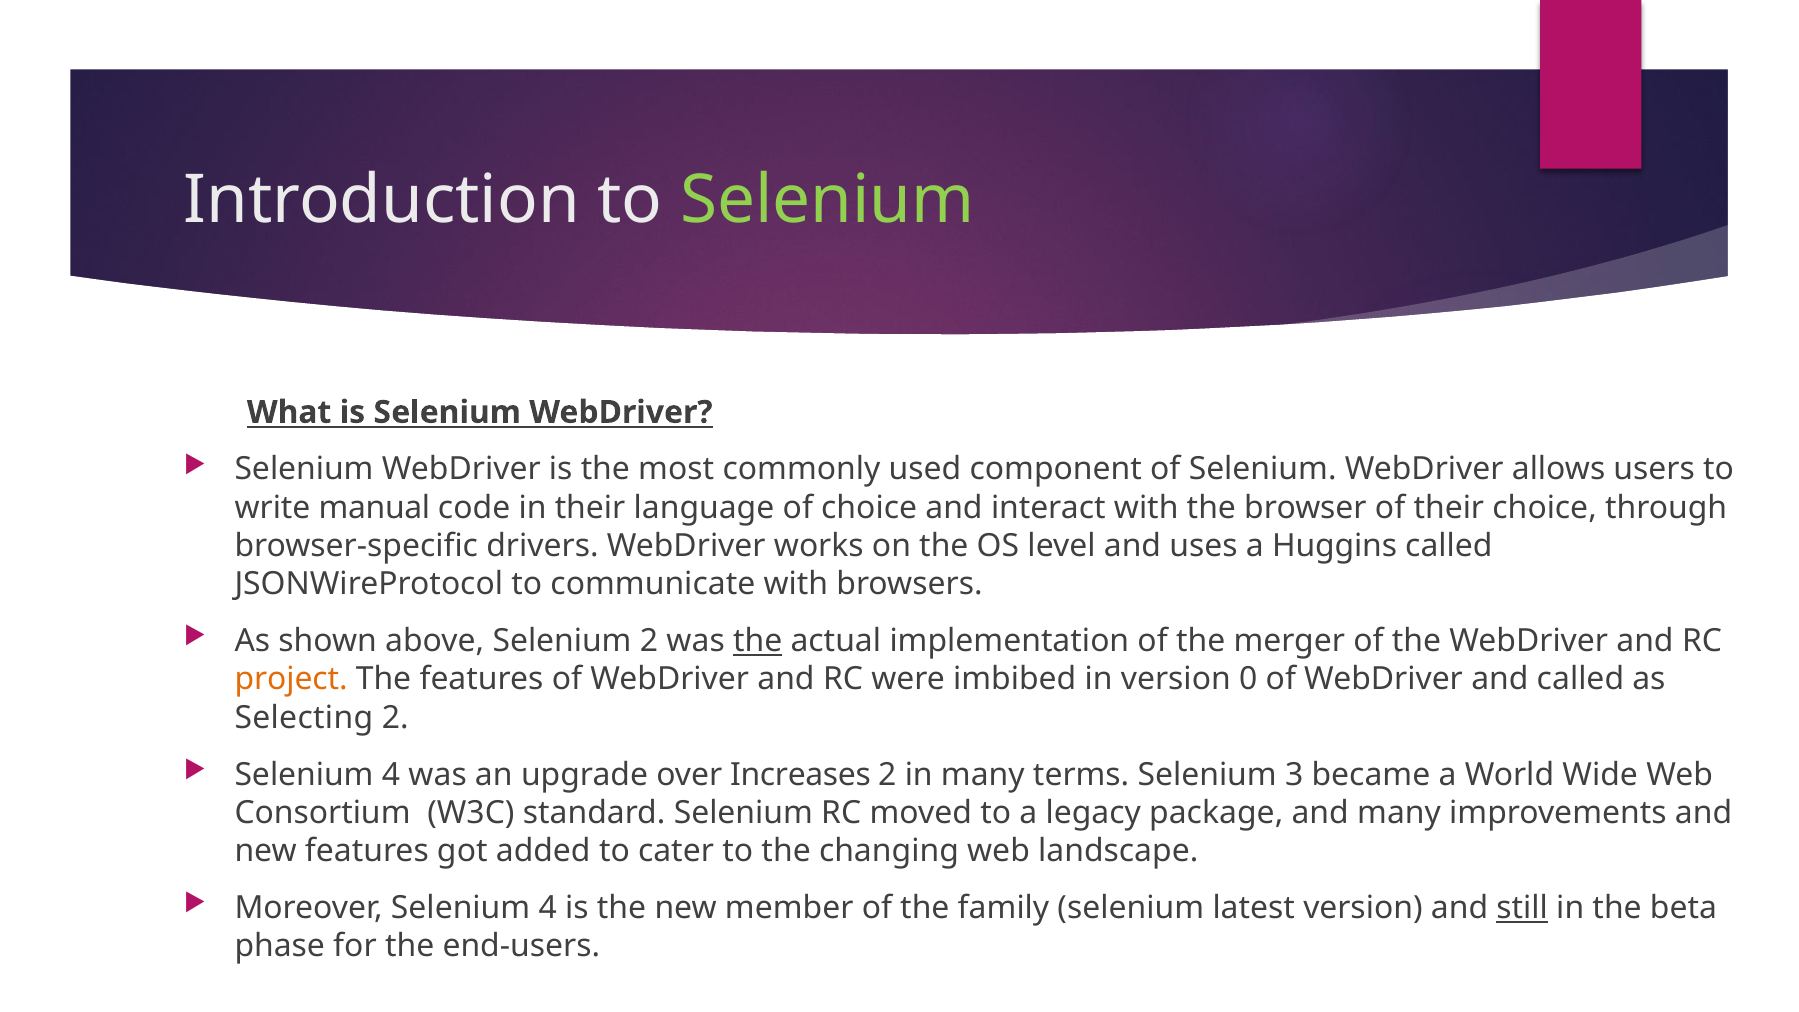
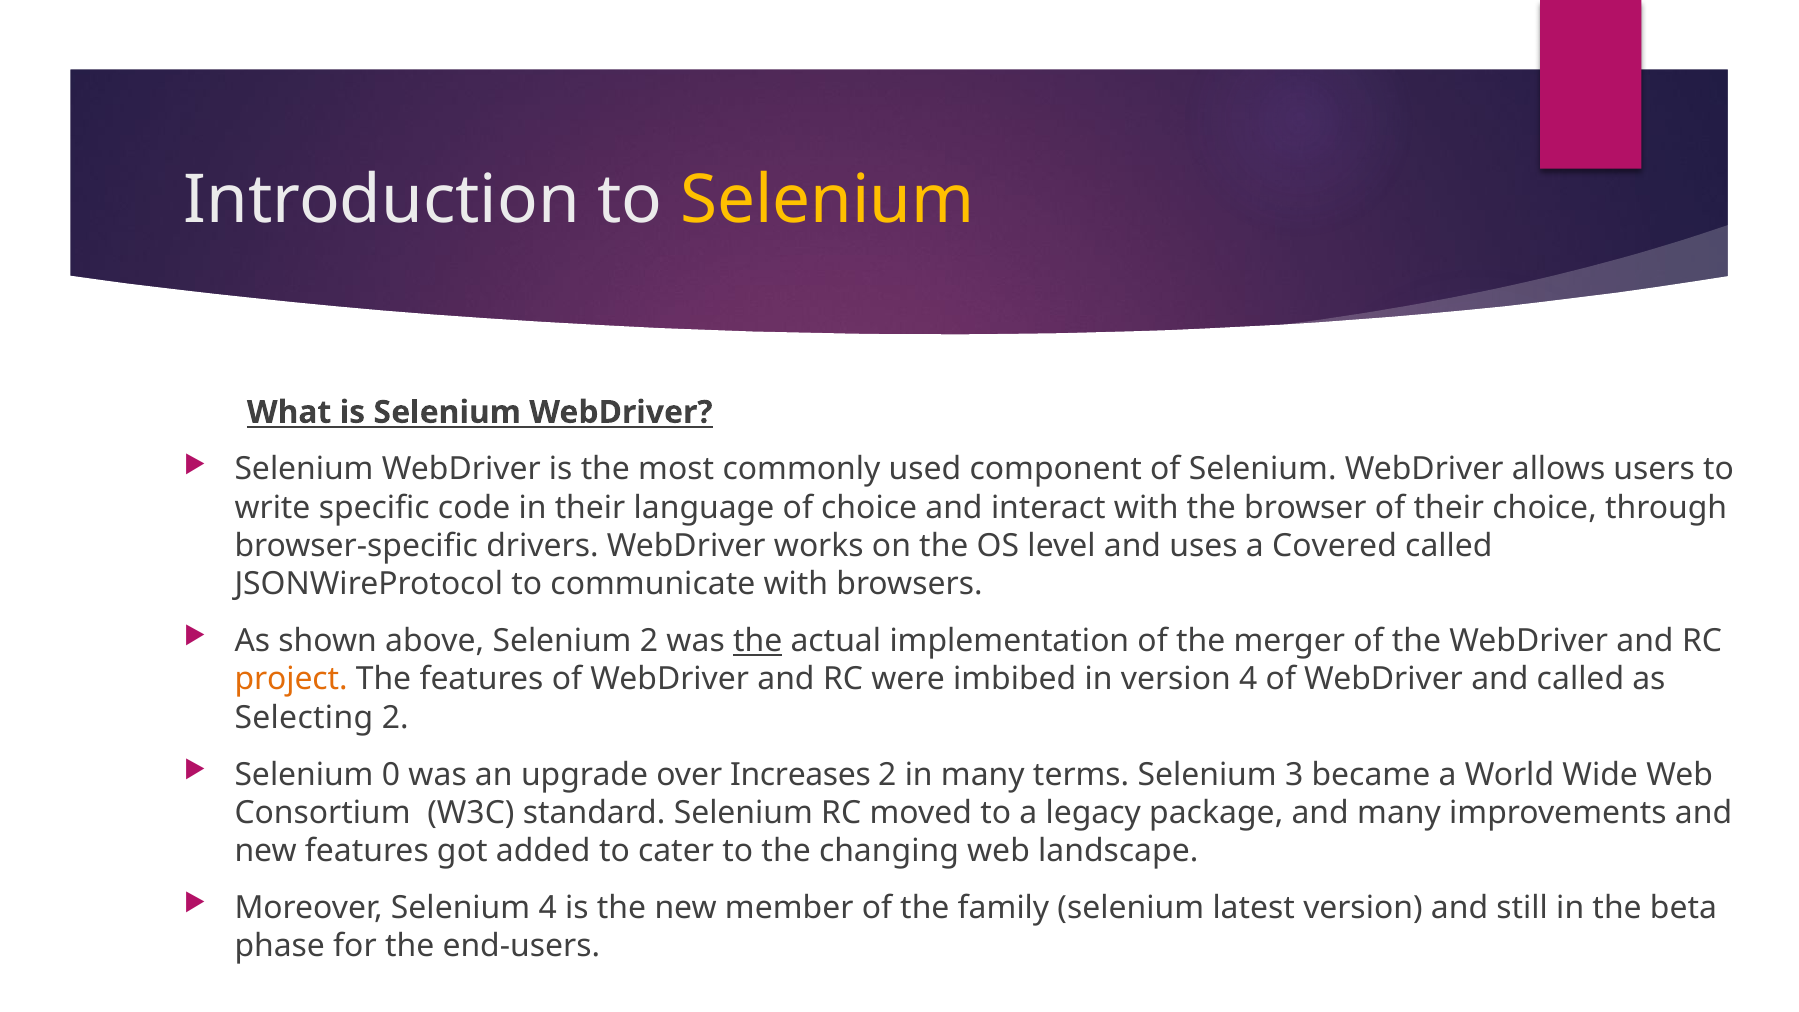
Selenium colour: light green -> yellow (827, 201)
manual: manual -> specific (374, 508)
Huggins: Huggins -> Covered (1335, 546)
version 0: 0 -> 4 (1248, 679)
4: 4 -> 0 (391, 774)
still underline: present -> none (1522, 908)
